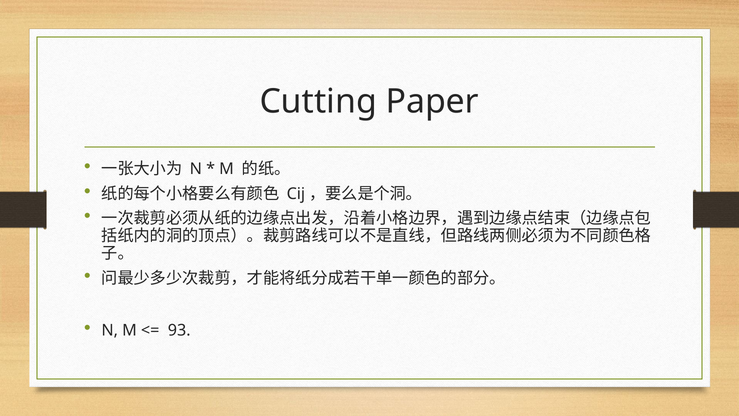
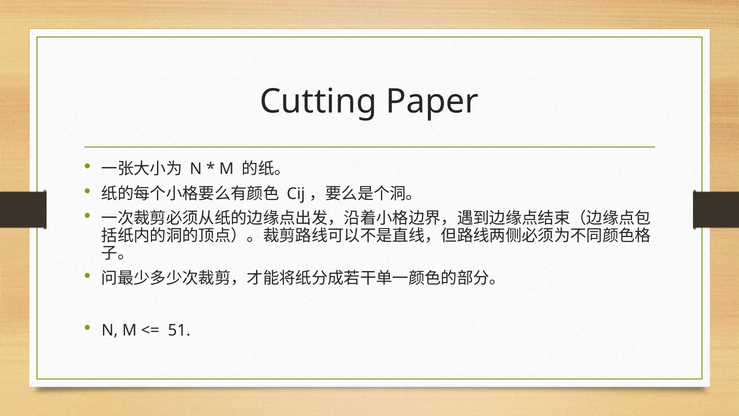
93: 93 -> 51 (179, 330)
